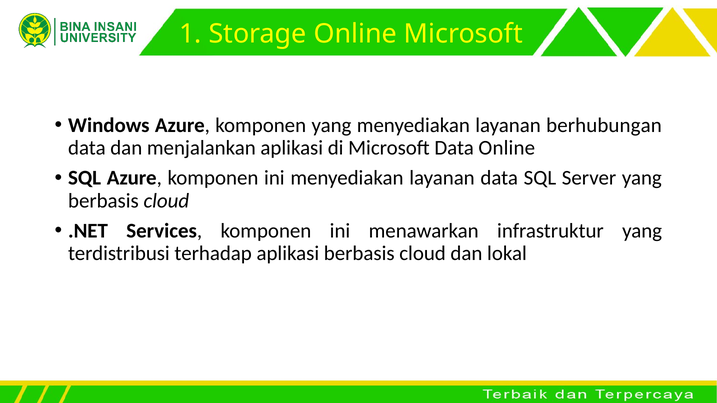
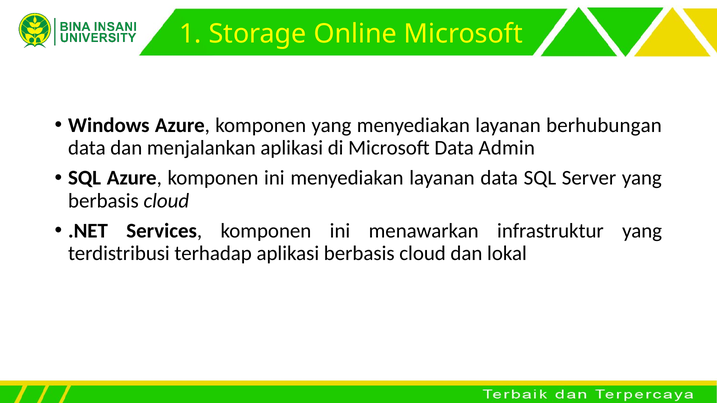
Data Online: Online -> Admin (507, 148)
